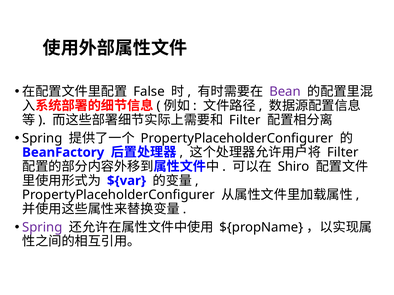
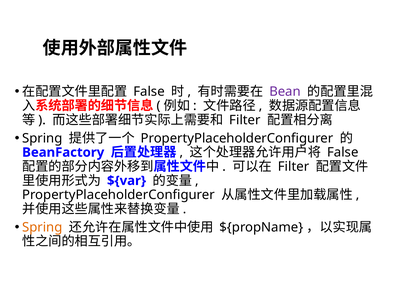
Filter: Filter -> False (343, 153)
Shiro: Shiro -> Filter (294, 167)
Spring colour: purple -> orange (42, 228)
